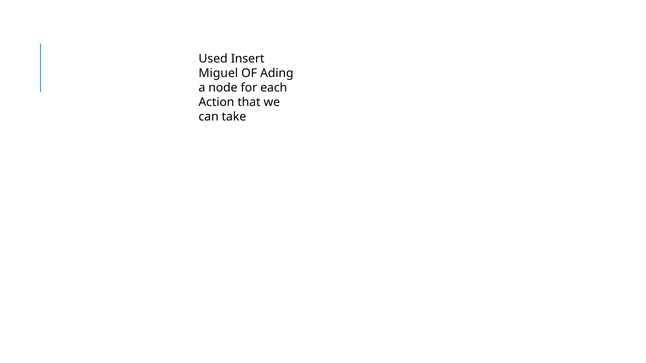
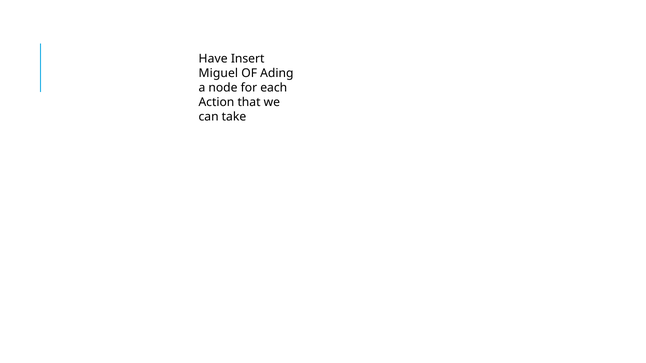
Used: Used -> Have (213, 59)
